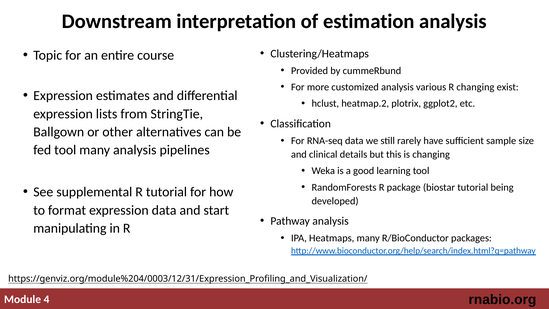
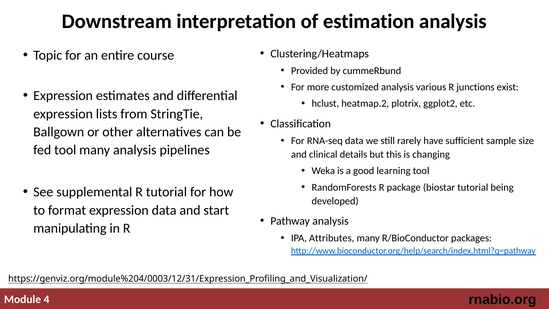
R changing: changing -> junctions (475, 87)
Heatmaps: Heatmaps -> Attributes (332, 238)
